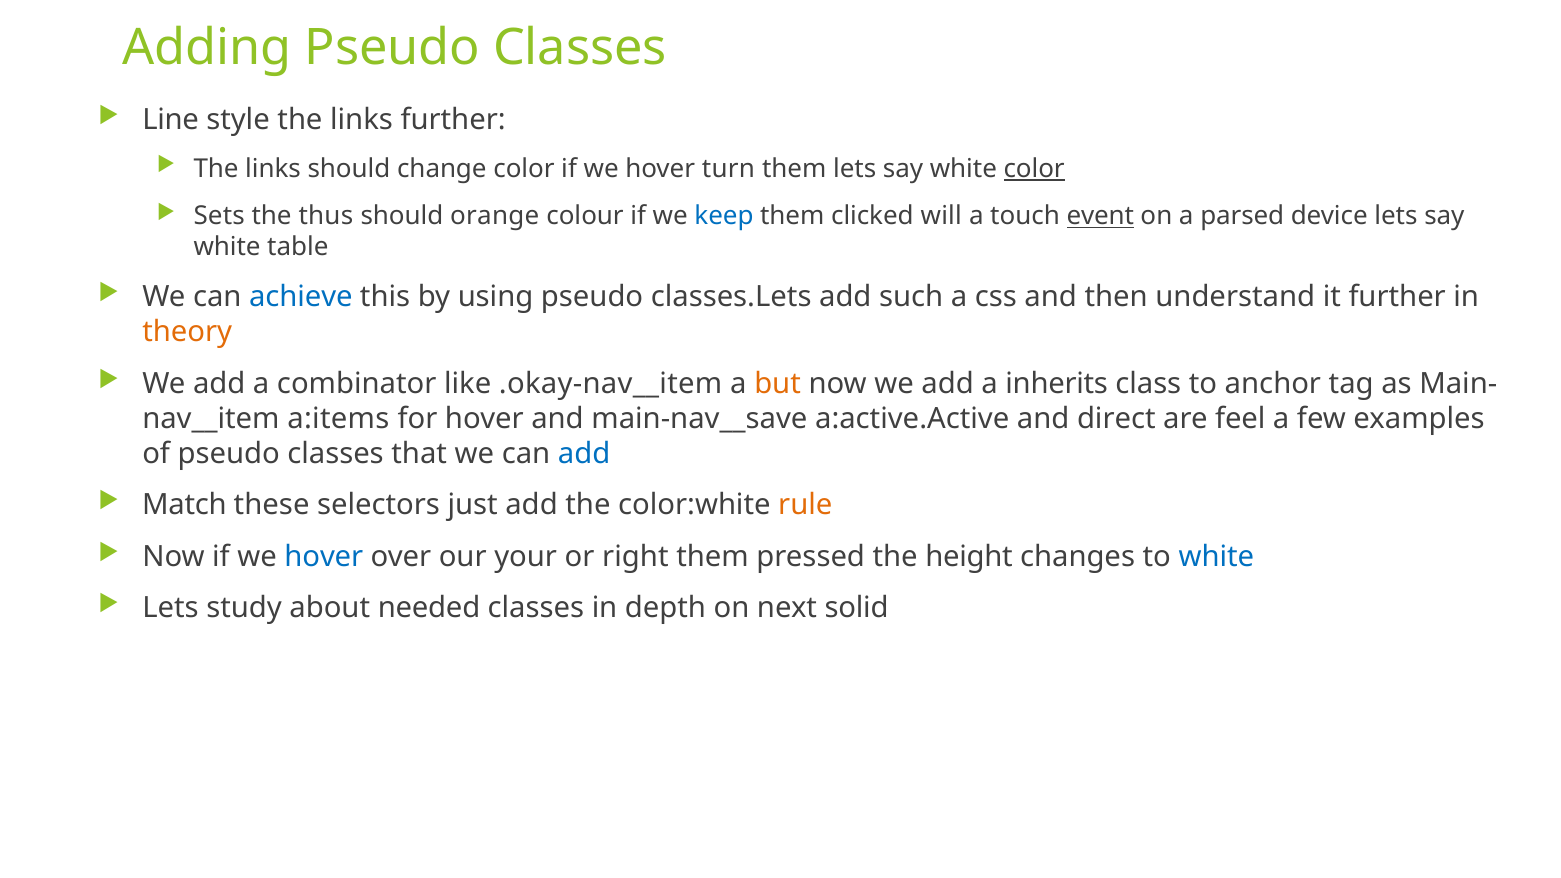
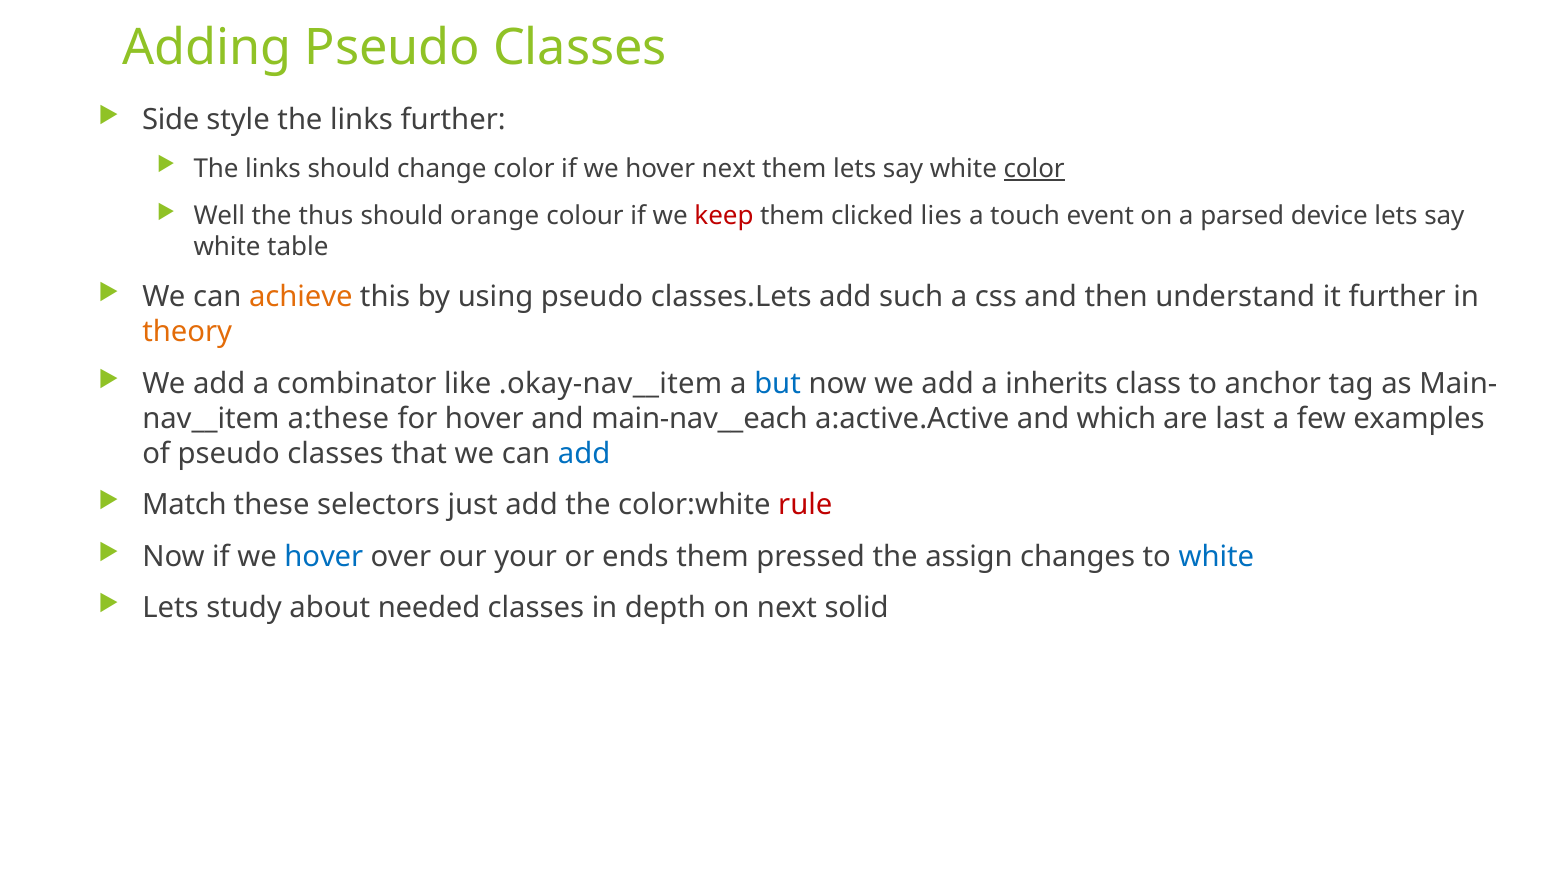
Line: Line -> Side (171, 120)
hover turn: turn -> next (729, 169)
Sets: Sets -> Well (219, 216)
keep colour: blue -> red (724, 216)
will: will -> lies (941, 216)
event underline: present -> none (1100, 216)
achieve colour: blue -> orange (301, 297)
but colour: orange -> blue (778, 384)
a:items: a:items -> a:these (338, 419)
main-nav__save: main-nav__save -> main-nav__each (700, 419)
direct: direct -> which (1116, 419)
feel: feel -> last (1240, 419)
rule colour: orange -> red (805, 505)
right: right -> ends (635, 557)
height: height -> assign (969, 557)
